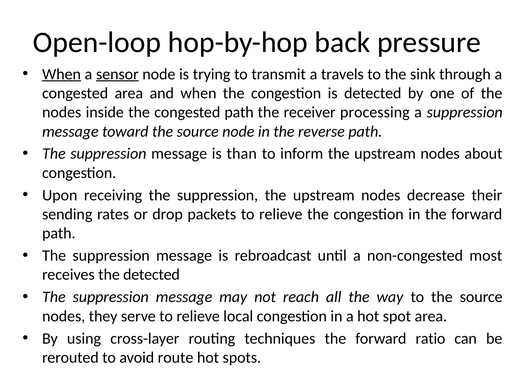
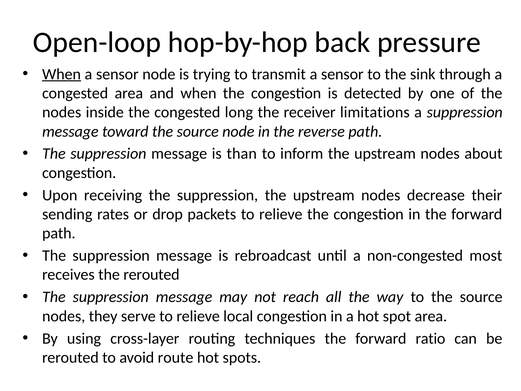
sensor underline: present -> none (117, 74)
transmit a travels: travels -> sensor (342, 74)
congested path: path -> long (239, 112)
processing: processing -> limitations (375, 112)
the detected: detected -> rerouted (151, 275)
